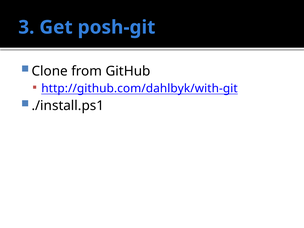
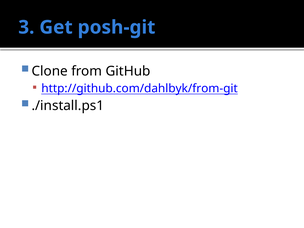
http://github.com/dahlbyk/with-git: http://github.com/dahlbyk/with-git -> http://github.com/dahlbyk/from-git (140, 89)
